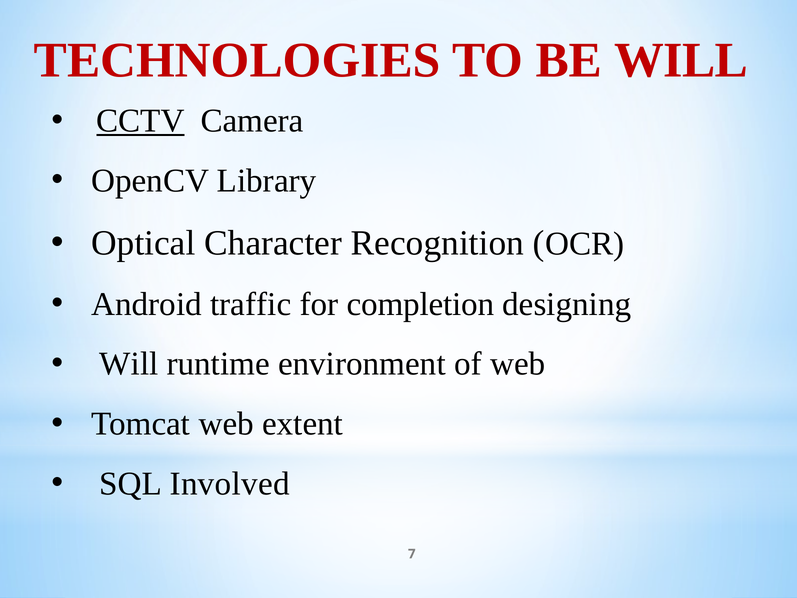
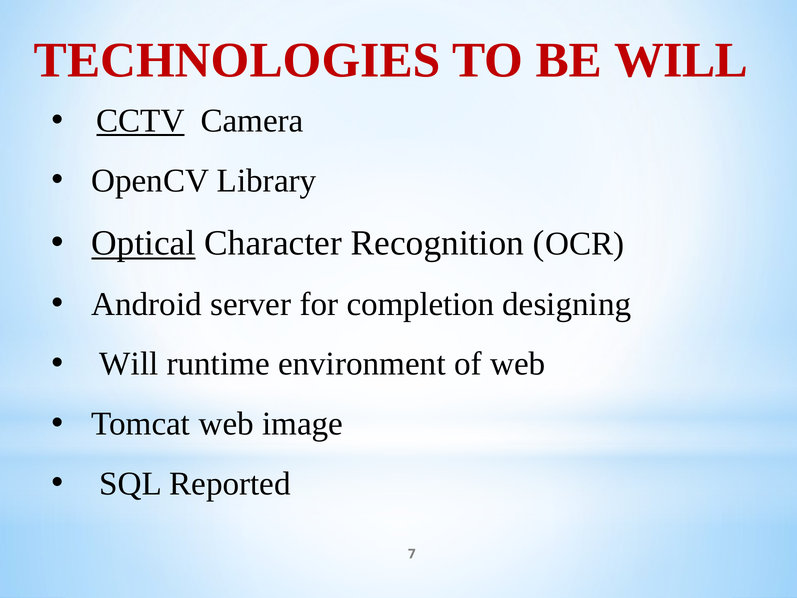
Optical underline: none -> present (143, 243)
traffic: traffic -> server (251, 304)
extent: extent -> image (303, 424)
Involved: Involved -> Reported (230, 483)
